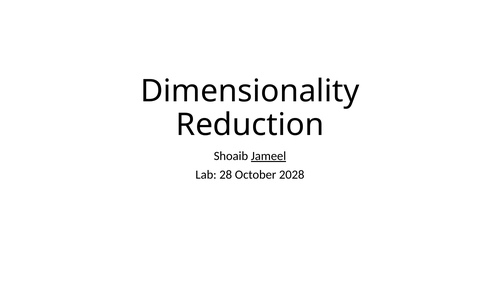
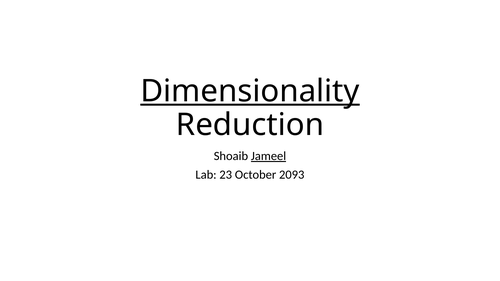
Dimensionality underline: none -> present (250, 91)
28: 28 -> 23 (226, 175)
2028: 2028 -> 2093 (292, 175)
